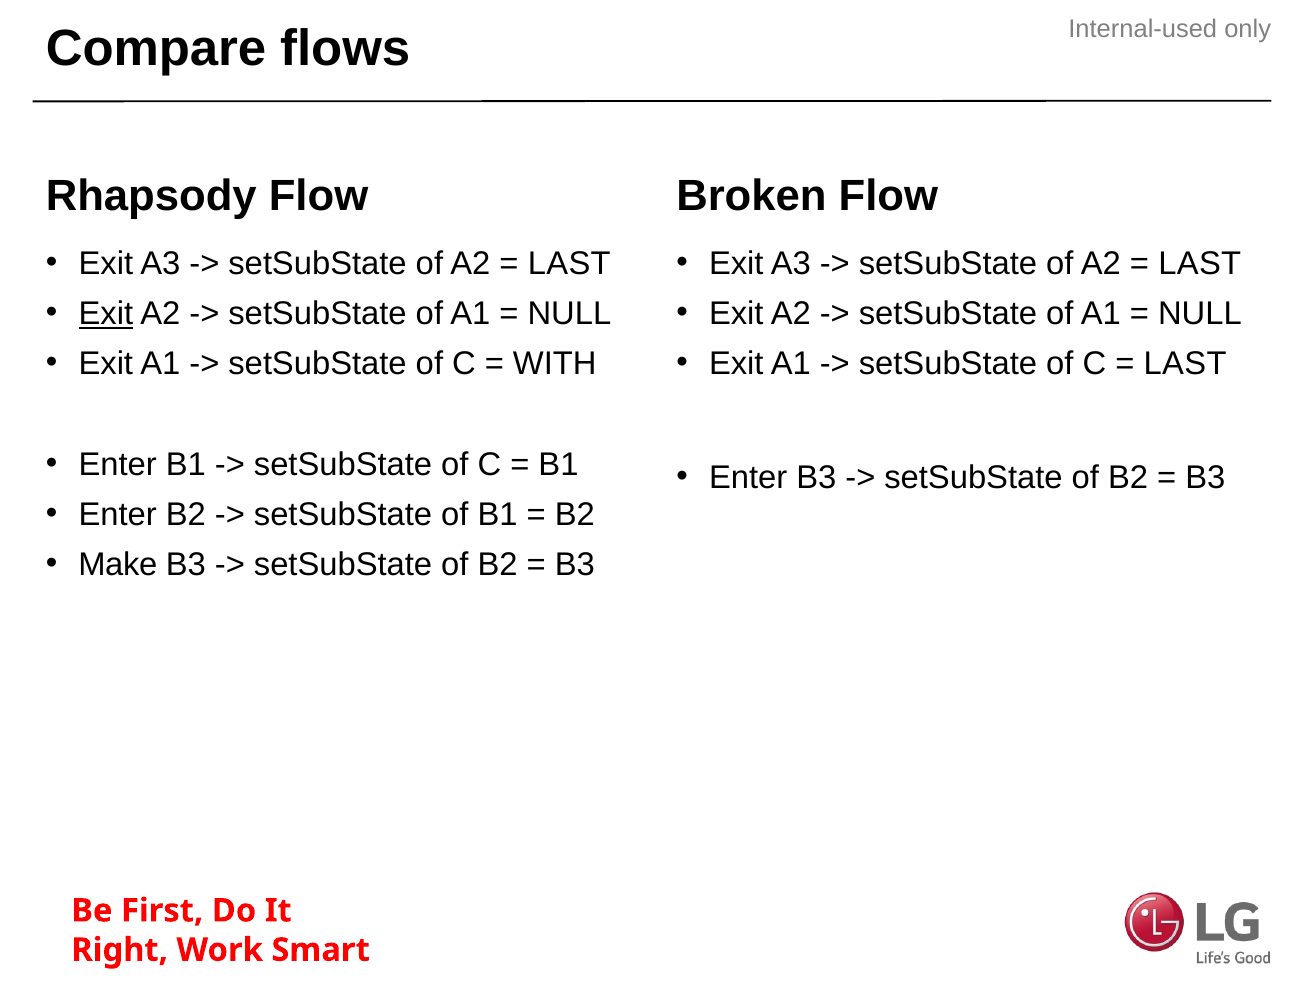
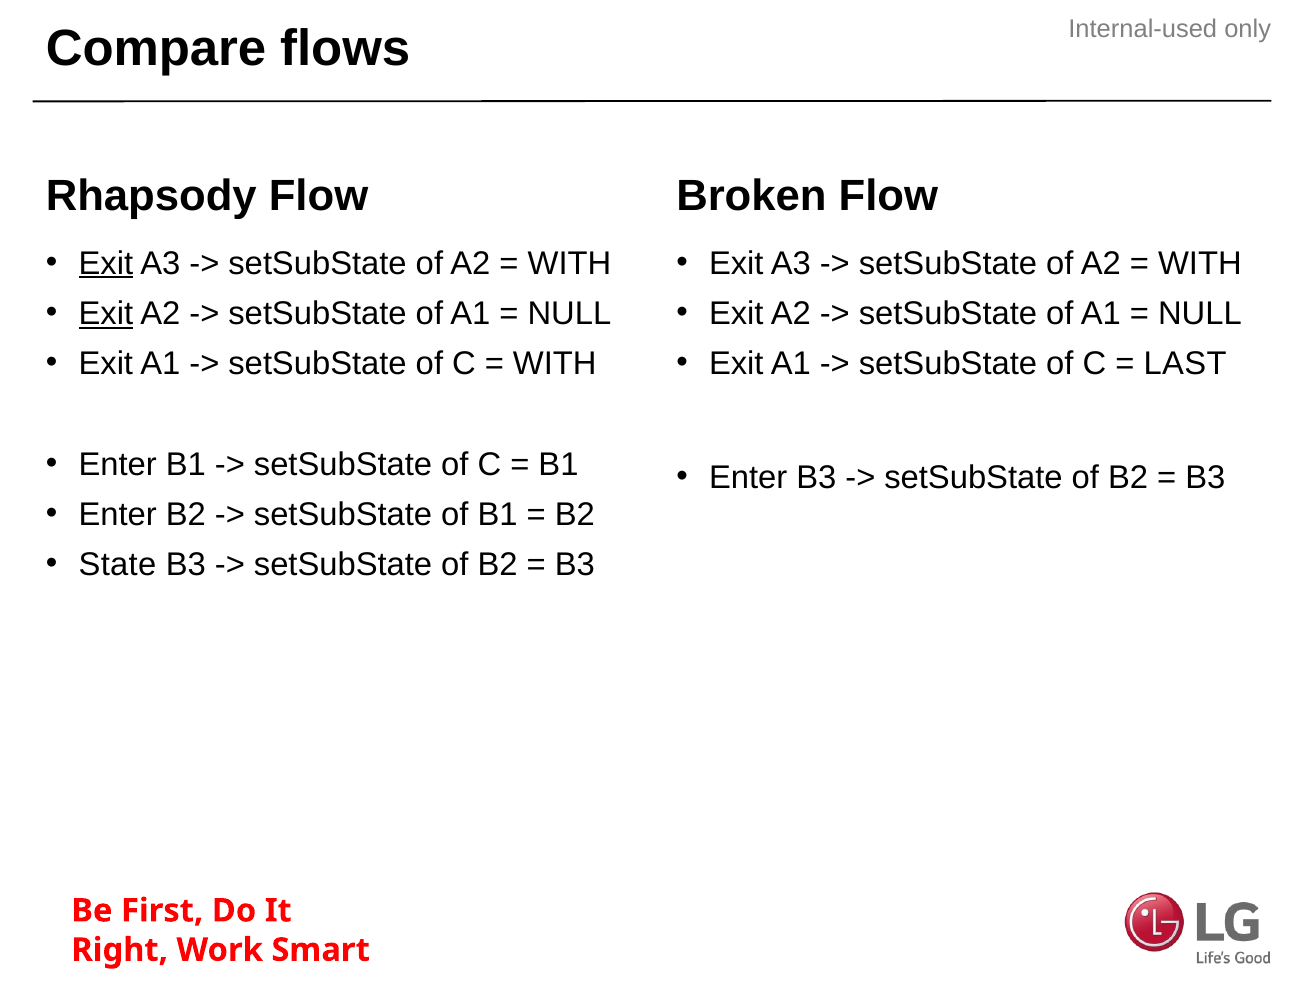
Exit underline: none -> present (106, 263)
LAST: LAST -> WITH (569, 263)
LAST: LAST -> WITH (1200, 263)
Make: Make -> State (117, 565)
